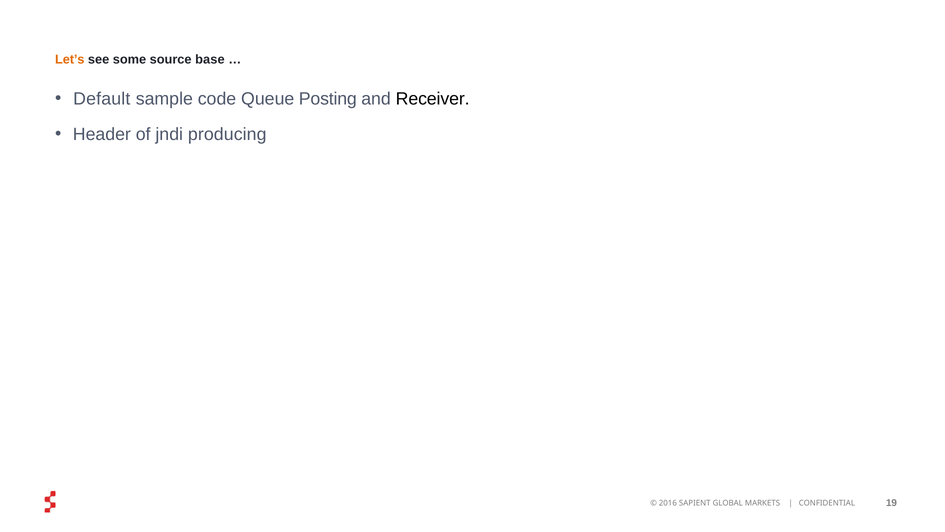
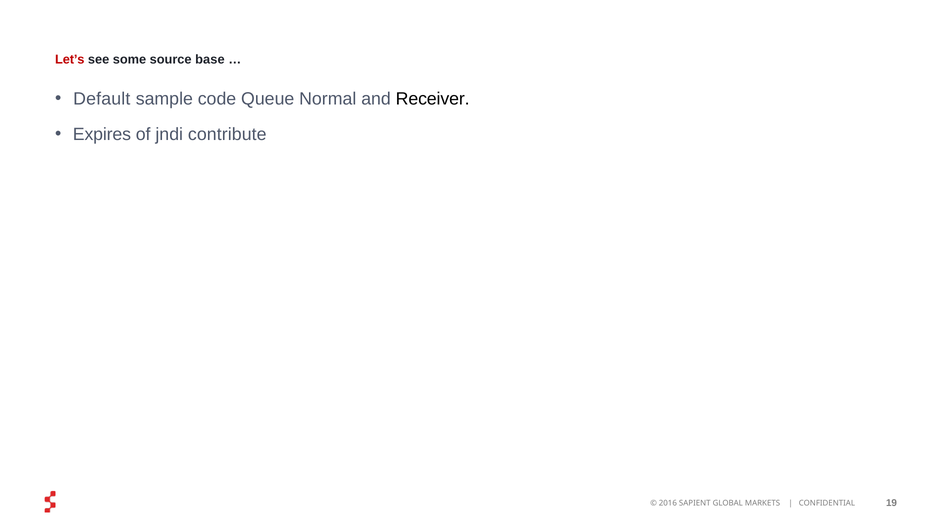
Let’s colour: orange -> red (70, 59)
Posting: Posting -> Normal (328, 99)
Header: Header -> Expires (102, 134)
producing: producing -> contribute (227, 134)
